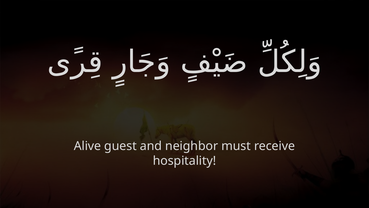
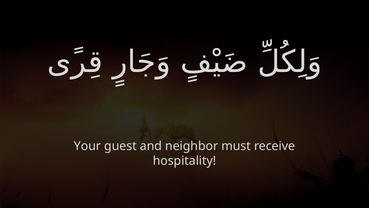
Alive: Alive -> Your (87, 146)
